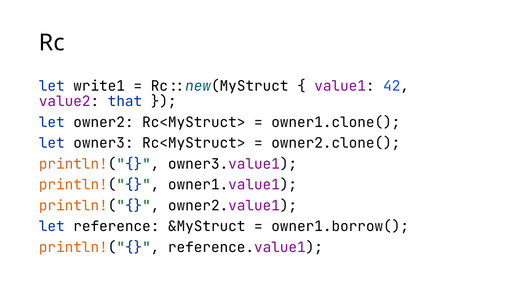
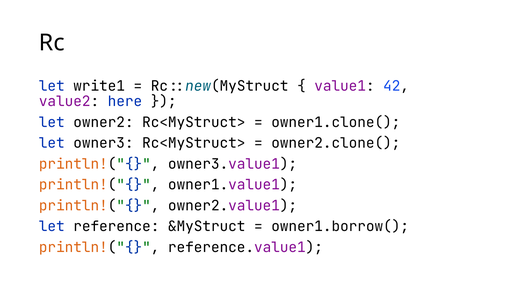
that: that -> here (125, 101)
